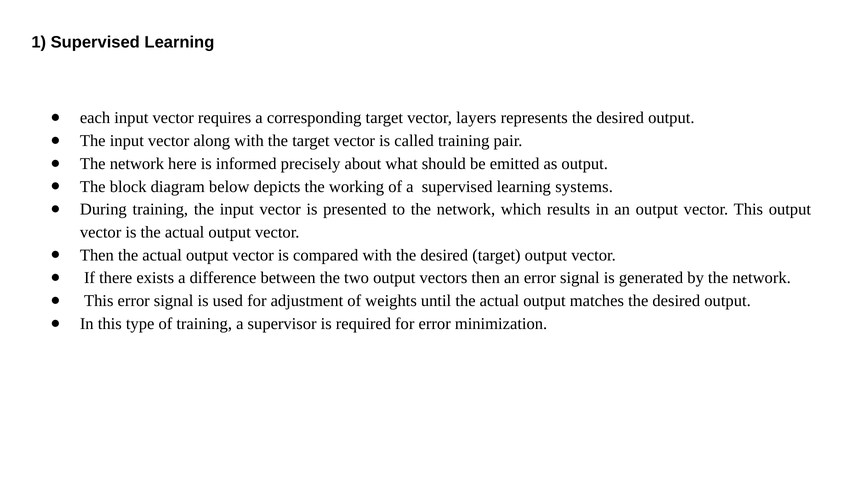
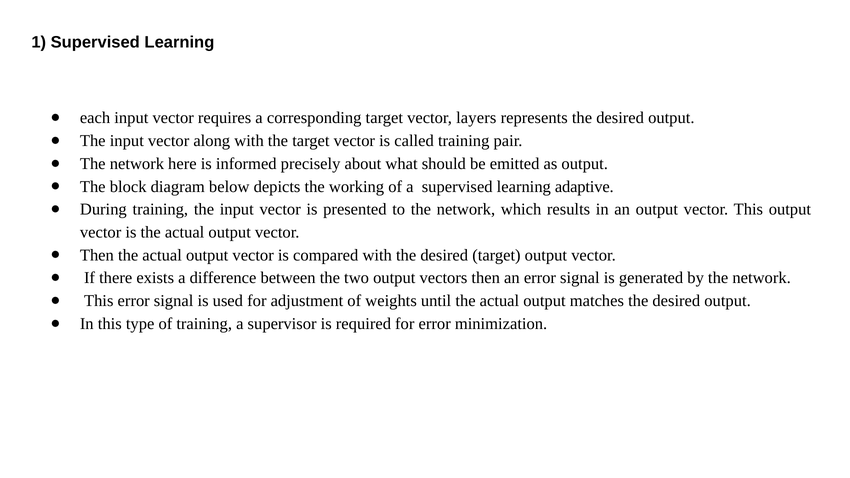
systems: systems -> adaptive (584, 187)
